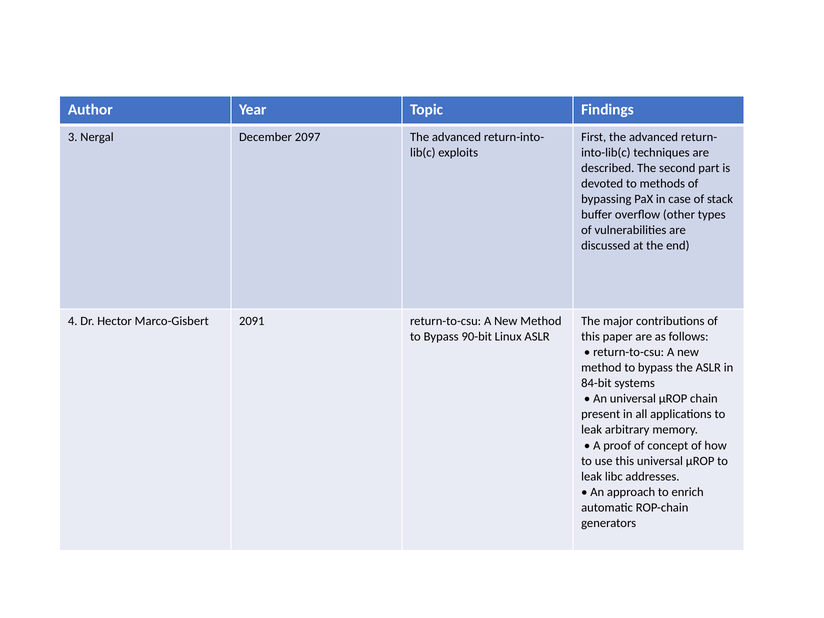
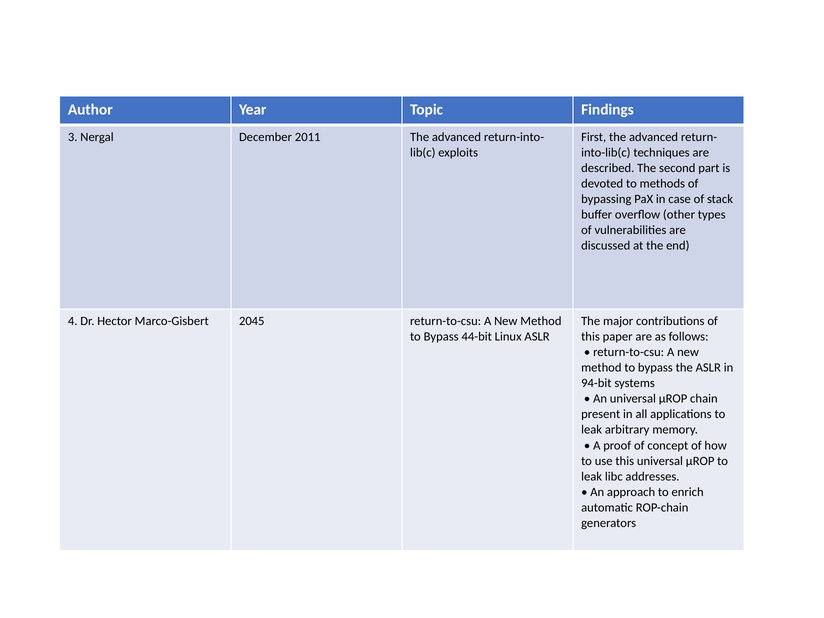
2097: 2097 -> 2011 (308, 137)
2091: 2091 -> 2045 (252, 321)
90-bit: 90-bit -> 44-bit (477, 337)
84-bit: 84-bit -> 94-bit (596, 383)
